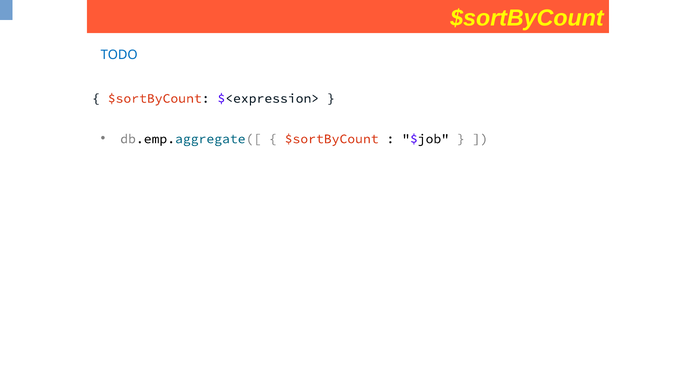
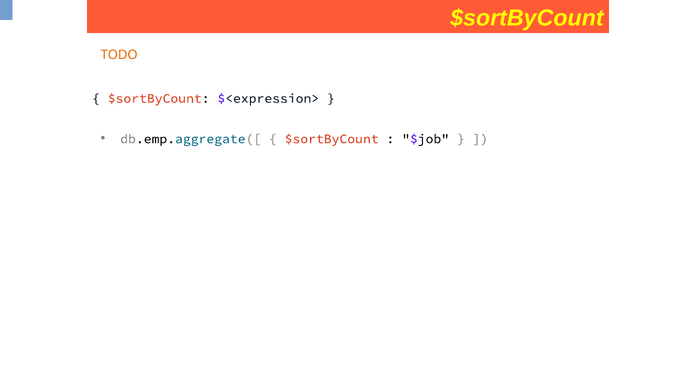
TODO colour: blue -> orange (119, 55)
